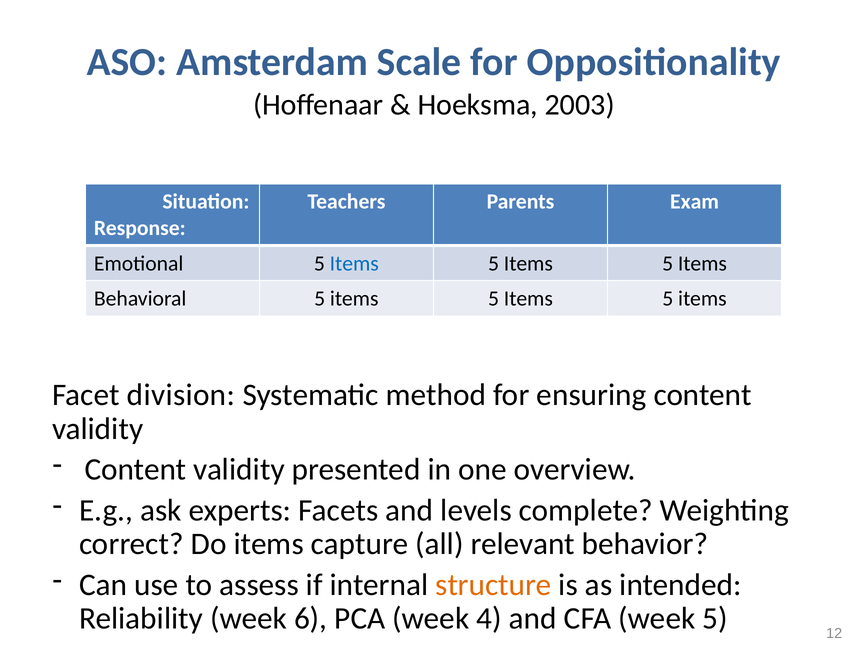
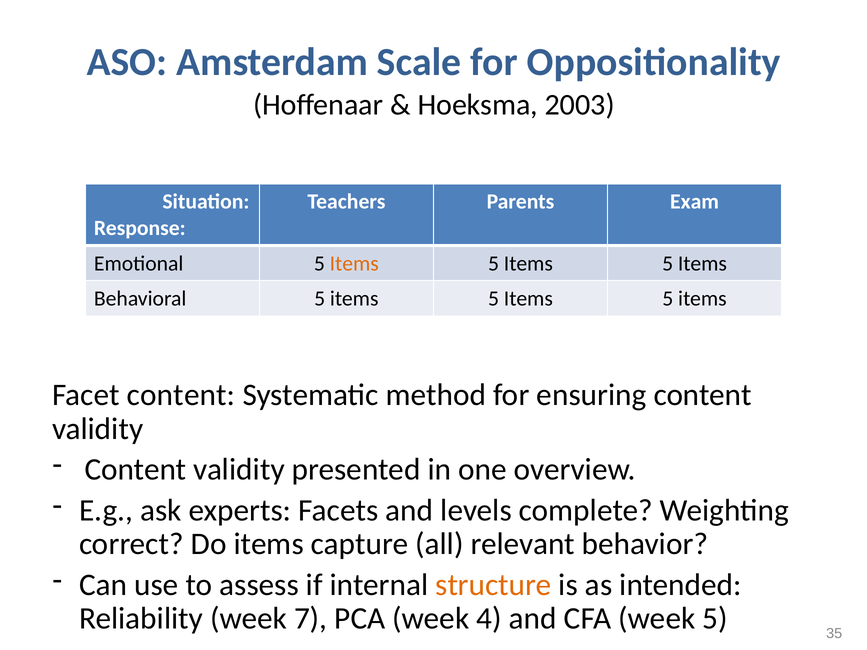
Items colour: blue -> orange (354, 263)
Facet division: division -> content (181, 395)
6: 6 -> 7 (311, 619)
12: 12 -> 35 (834, 634)
